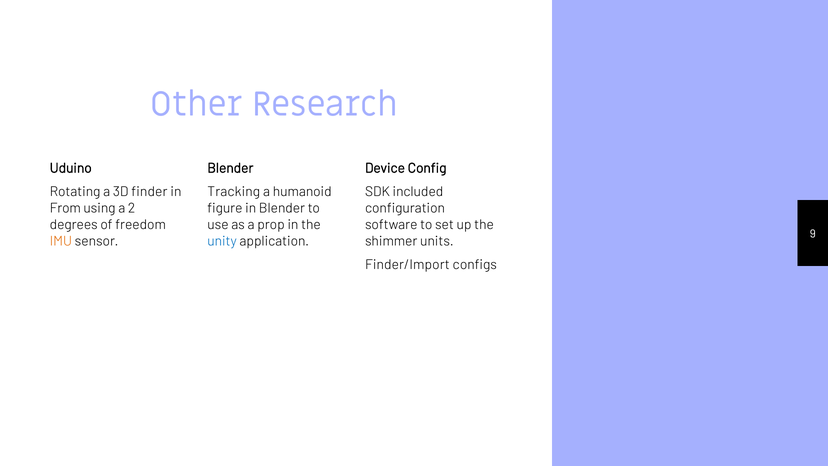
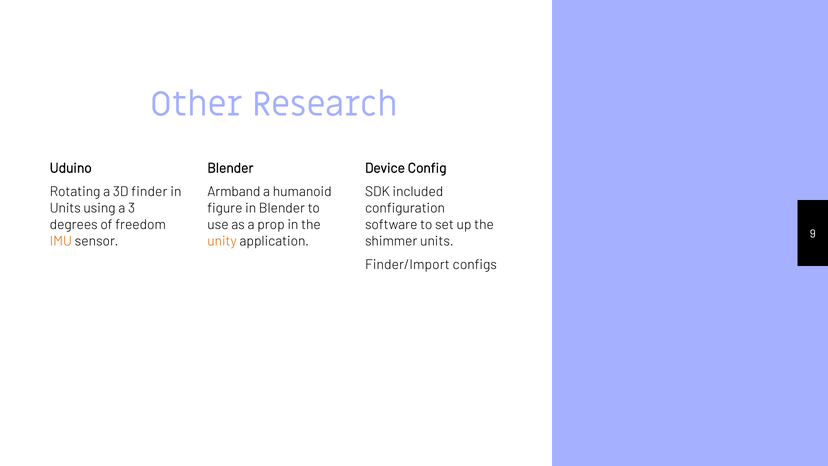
Tracking: Tracking -> Armband (234, 191)
From: From -> Units (65, 208)
2: 2 -> 3 (132, 208)
unity colour: blue -> orange (222, 241)
